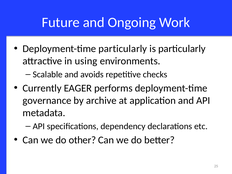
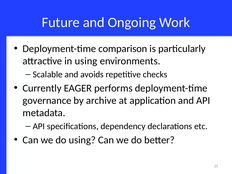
Deployment-time particularly: particularly -> comparison (123, 49)
do other: other -> using (82, 140)
